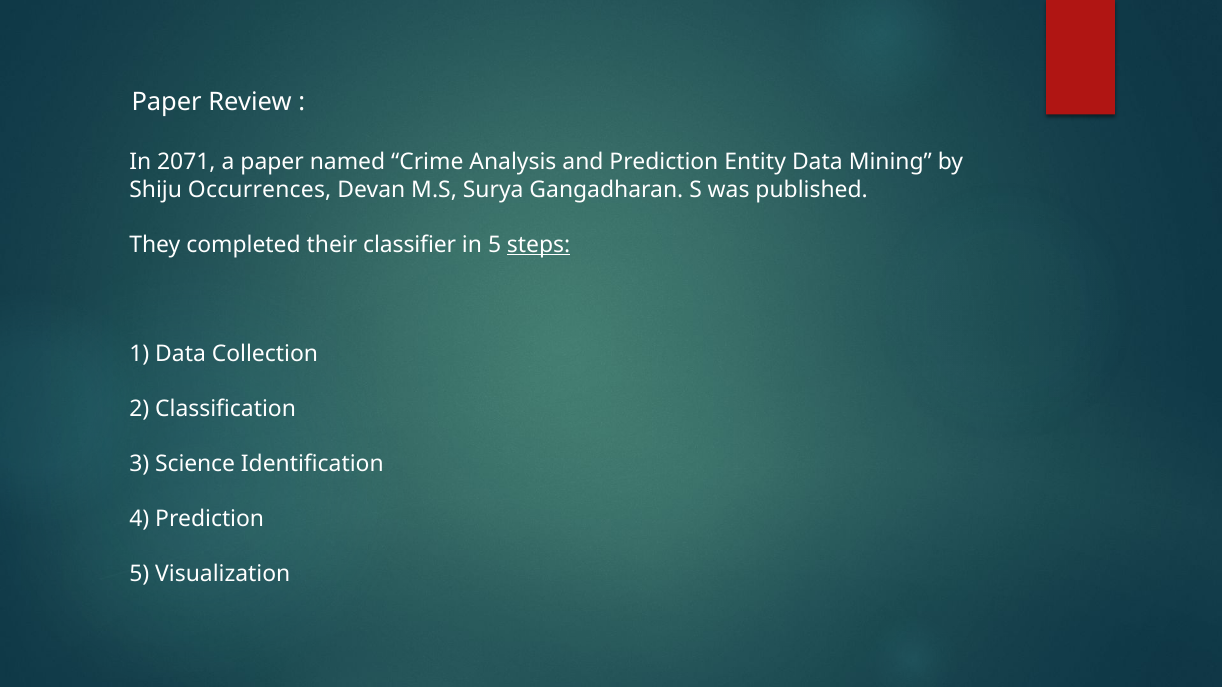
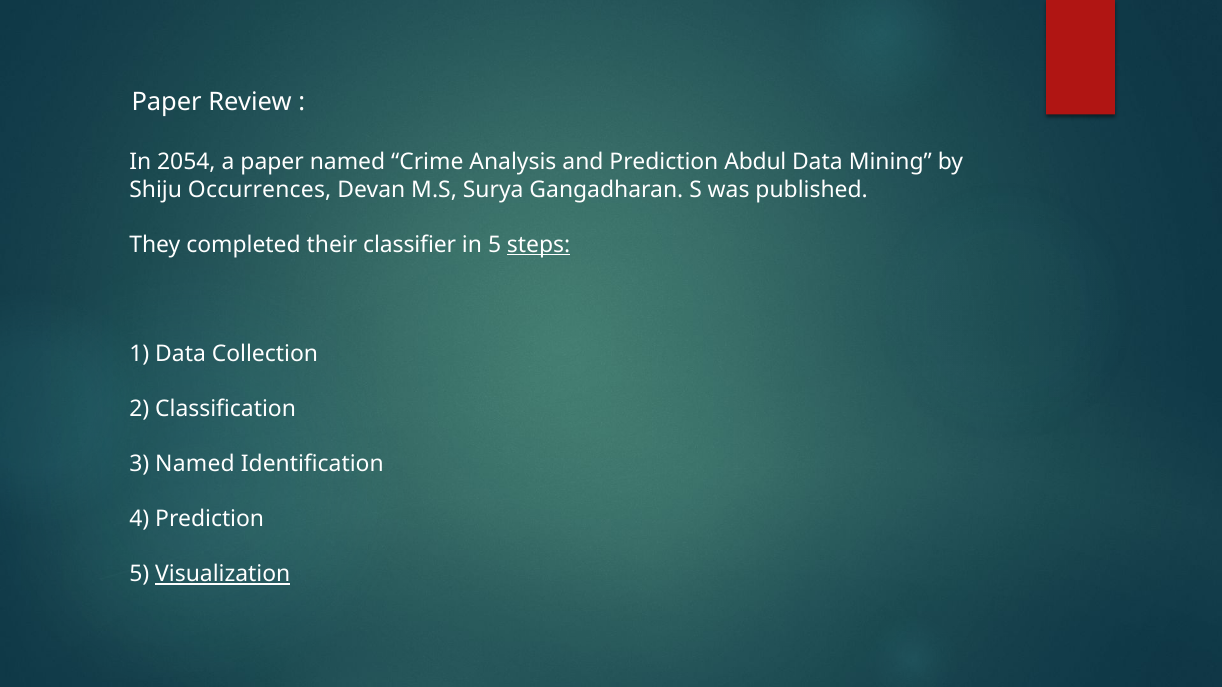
2071: 2071 -> 2054 (186, 162)
Entity: Entity -> Abdul (755, 162)
3 Science: Science -> Named (195, 465)
Visualization underline: none -> present (223, 575)
